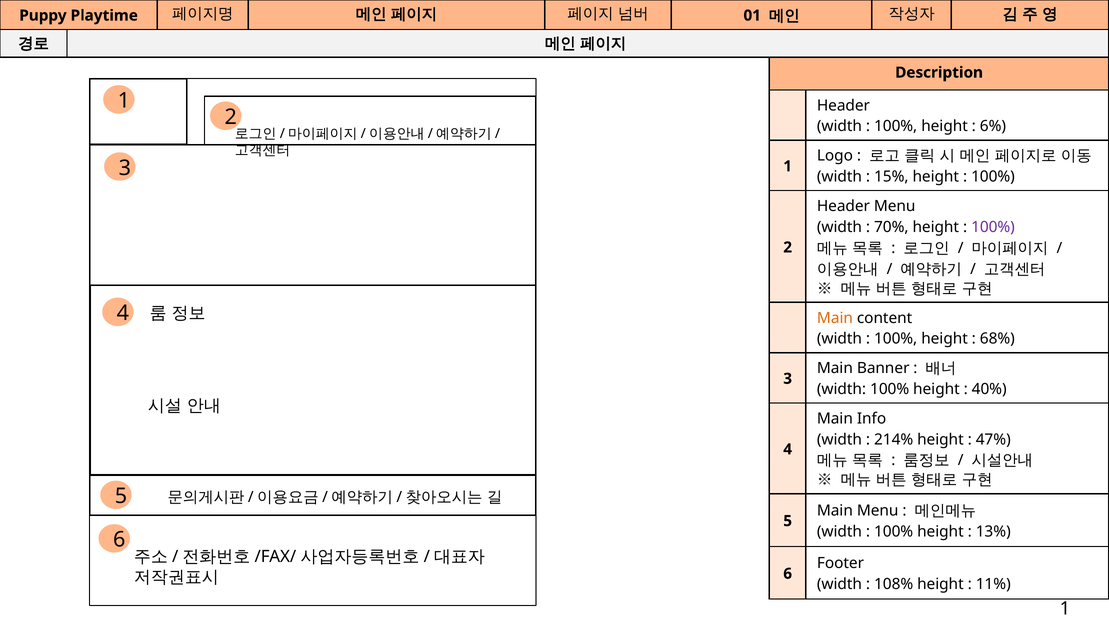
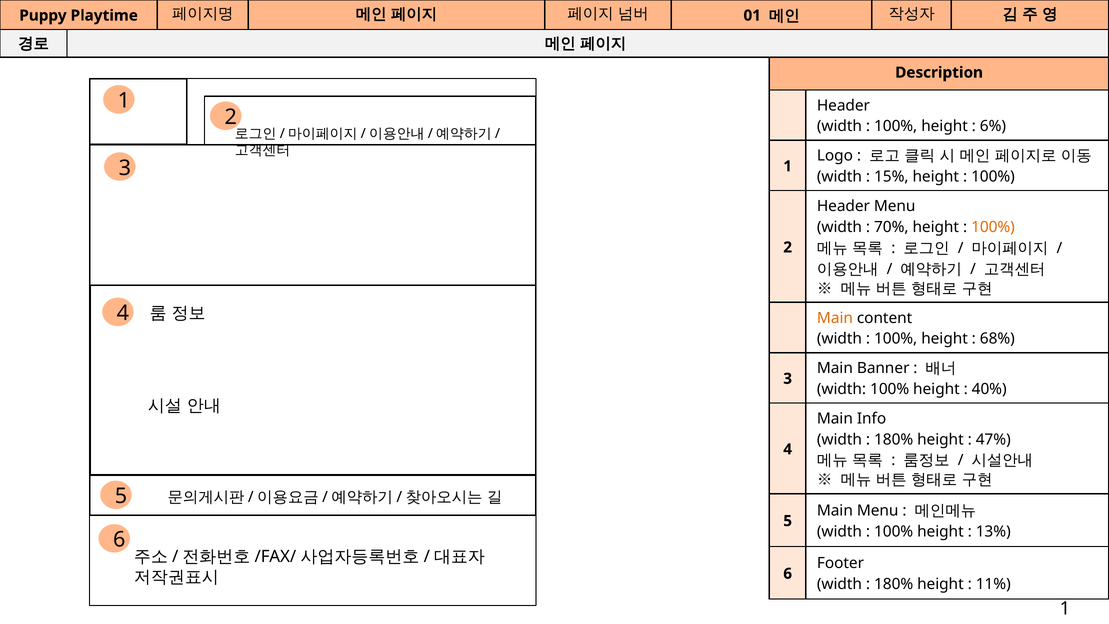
100% colour: purple -> orange (993, 227)
214%: 214% -> 180% (894, 439)
108%: 108% -> 180% (894, 584)
